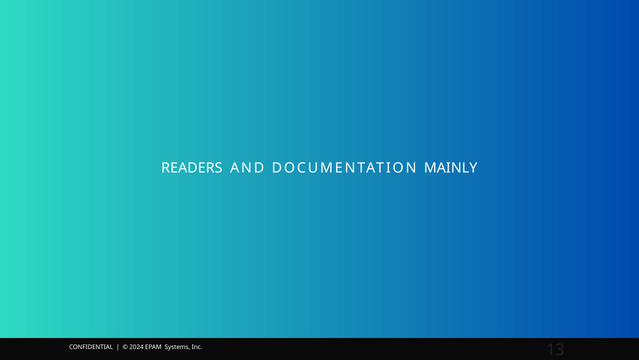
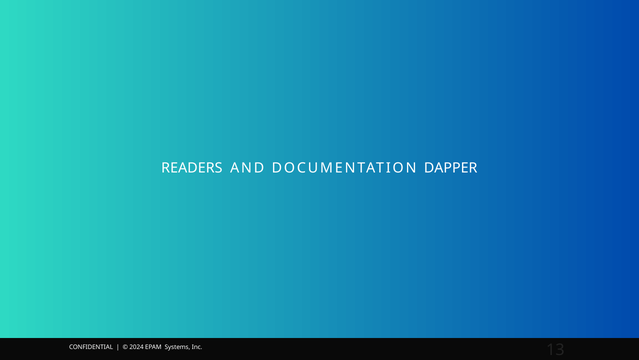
MAINLY: MAINLY -> DAPPER (451, 168)
